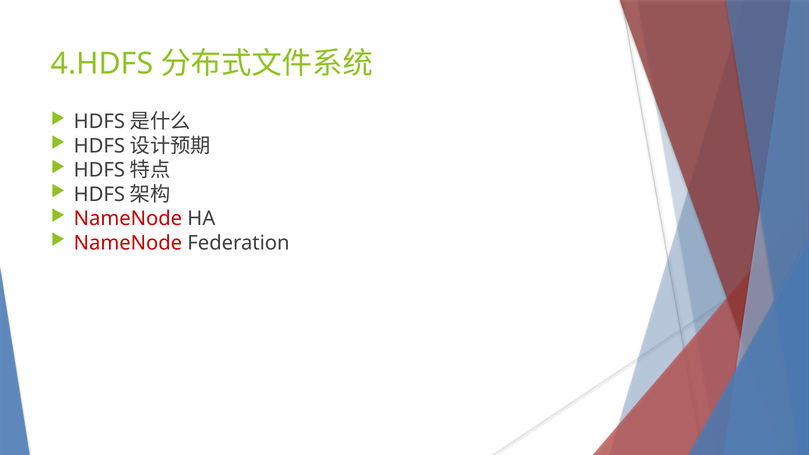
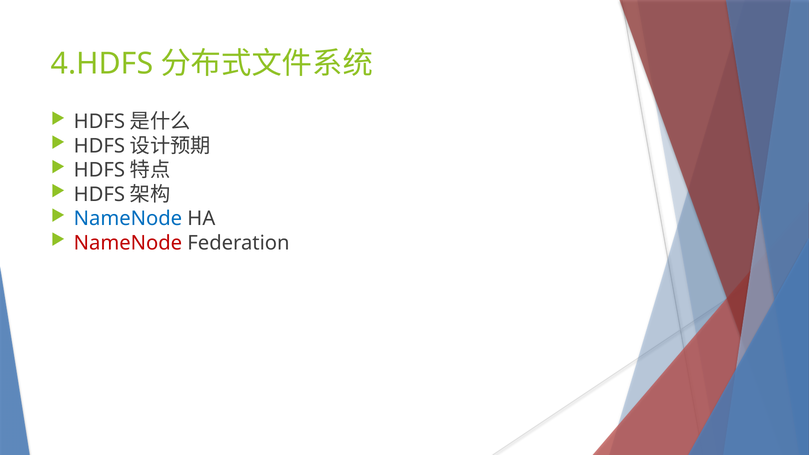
NameNode colour: red -> blue (128, 219)
